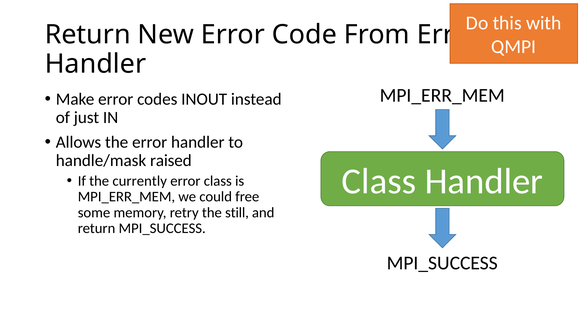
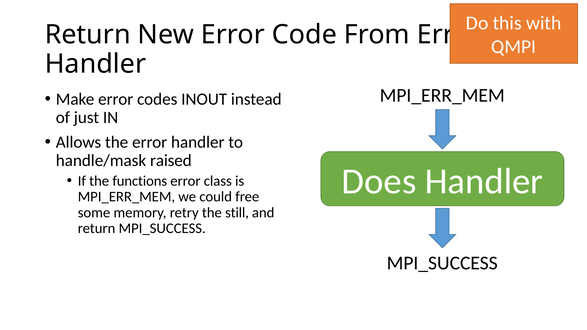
Class: Class -> Does (379, 181)
currently: currently -> functions (140, 181)
